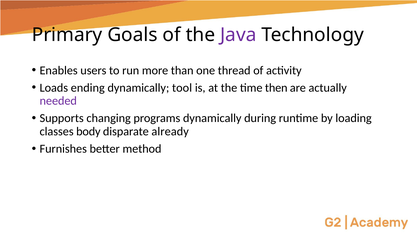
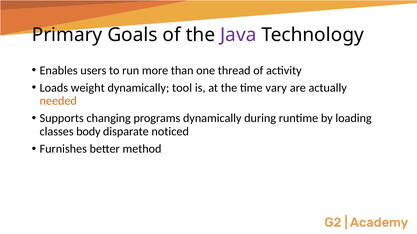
ending: ending -> weight (88, 88)
then: then -> vary (276, 88)
needed colour: purple -> orange (58, 101)
already: already -> noticed (170, 132)
